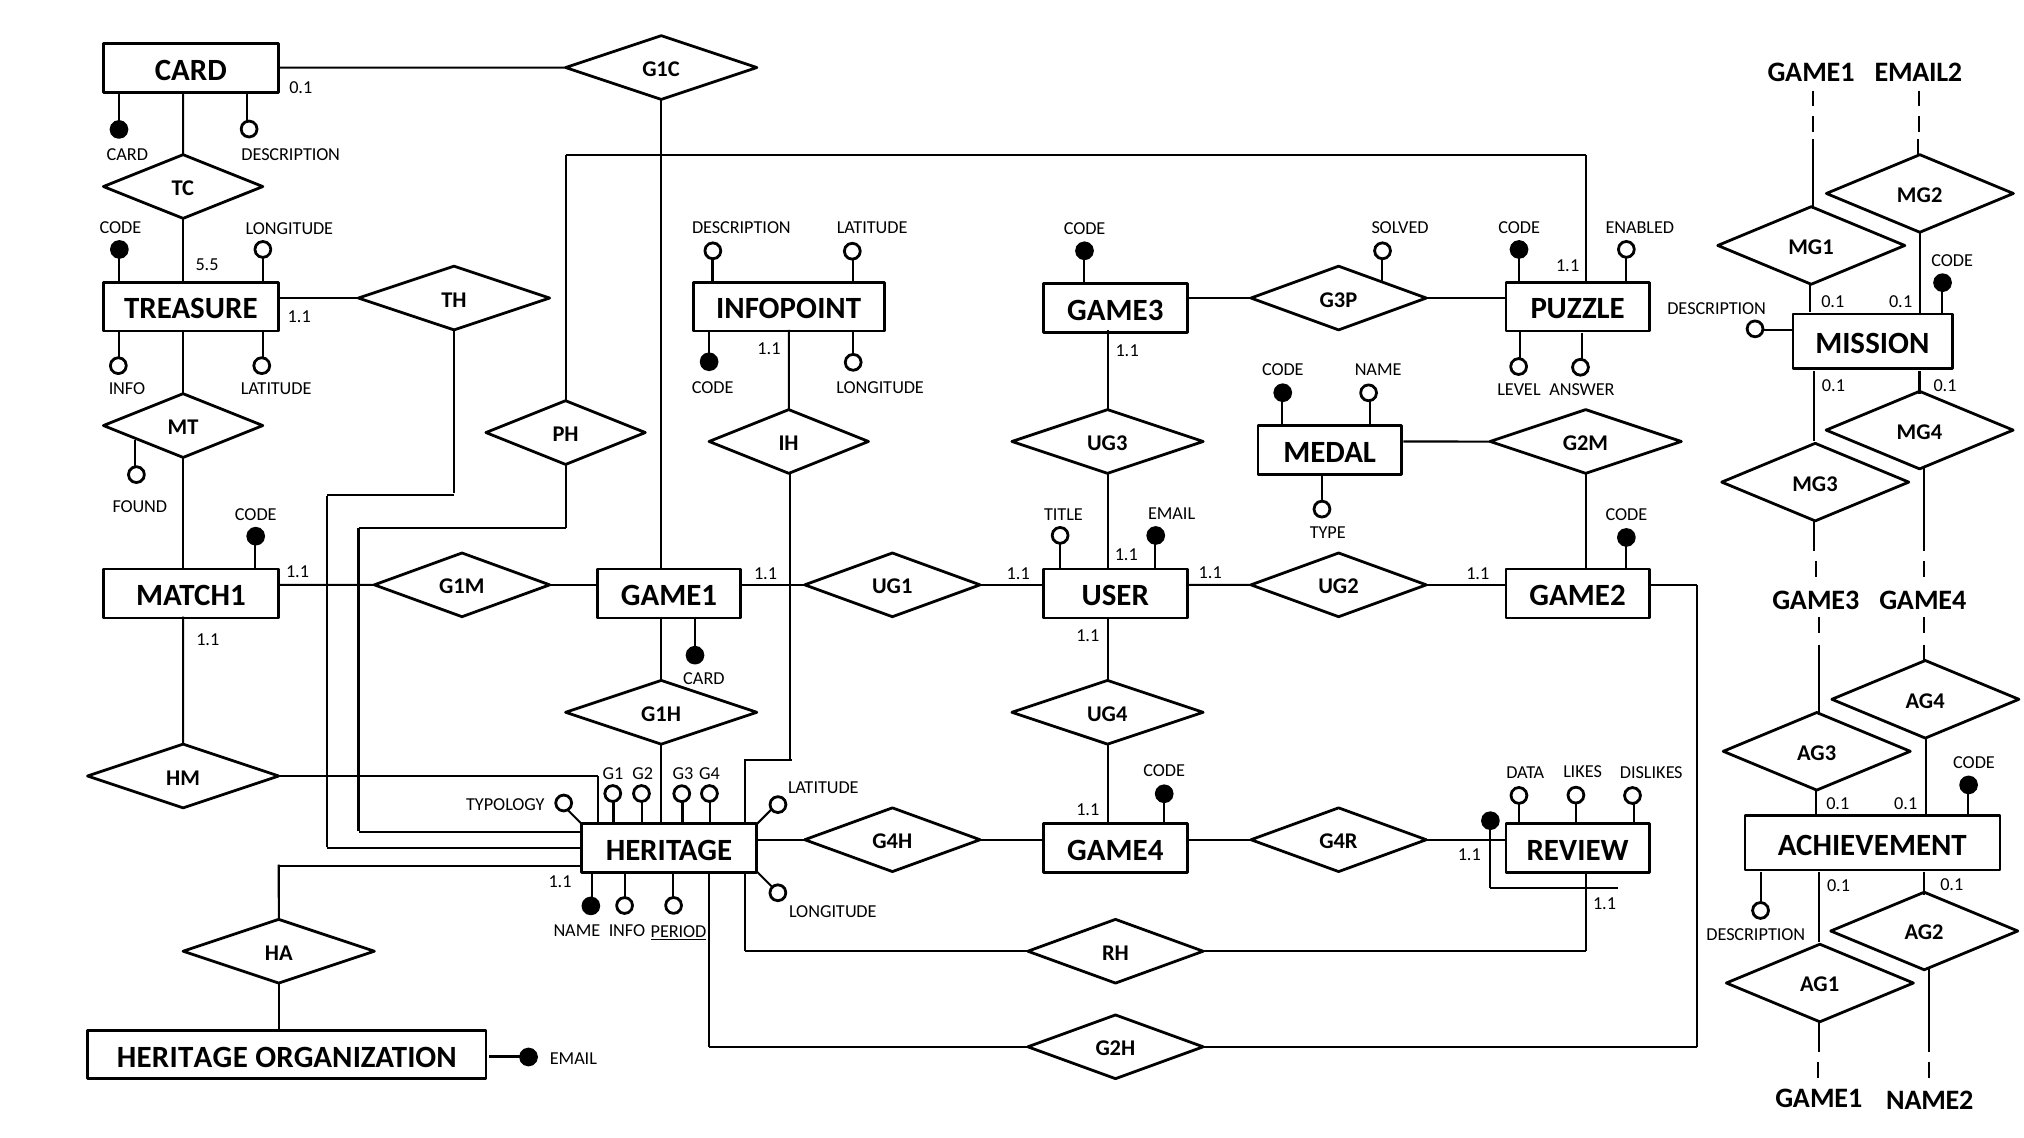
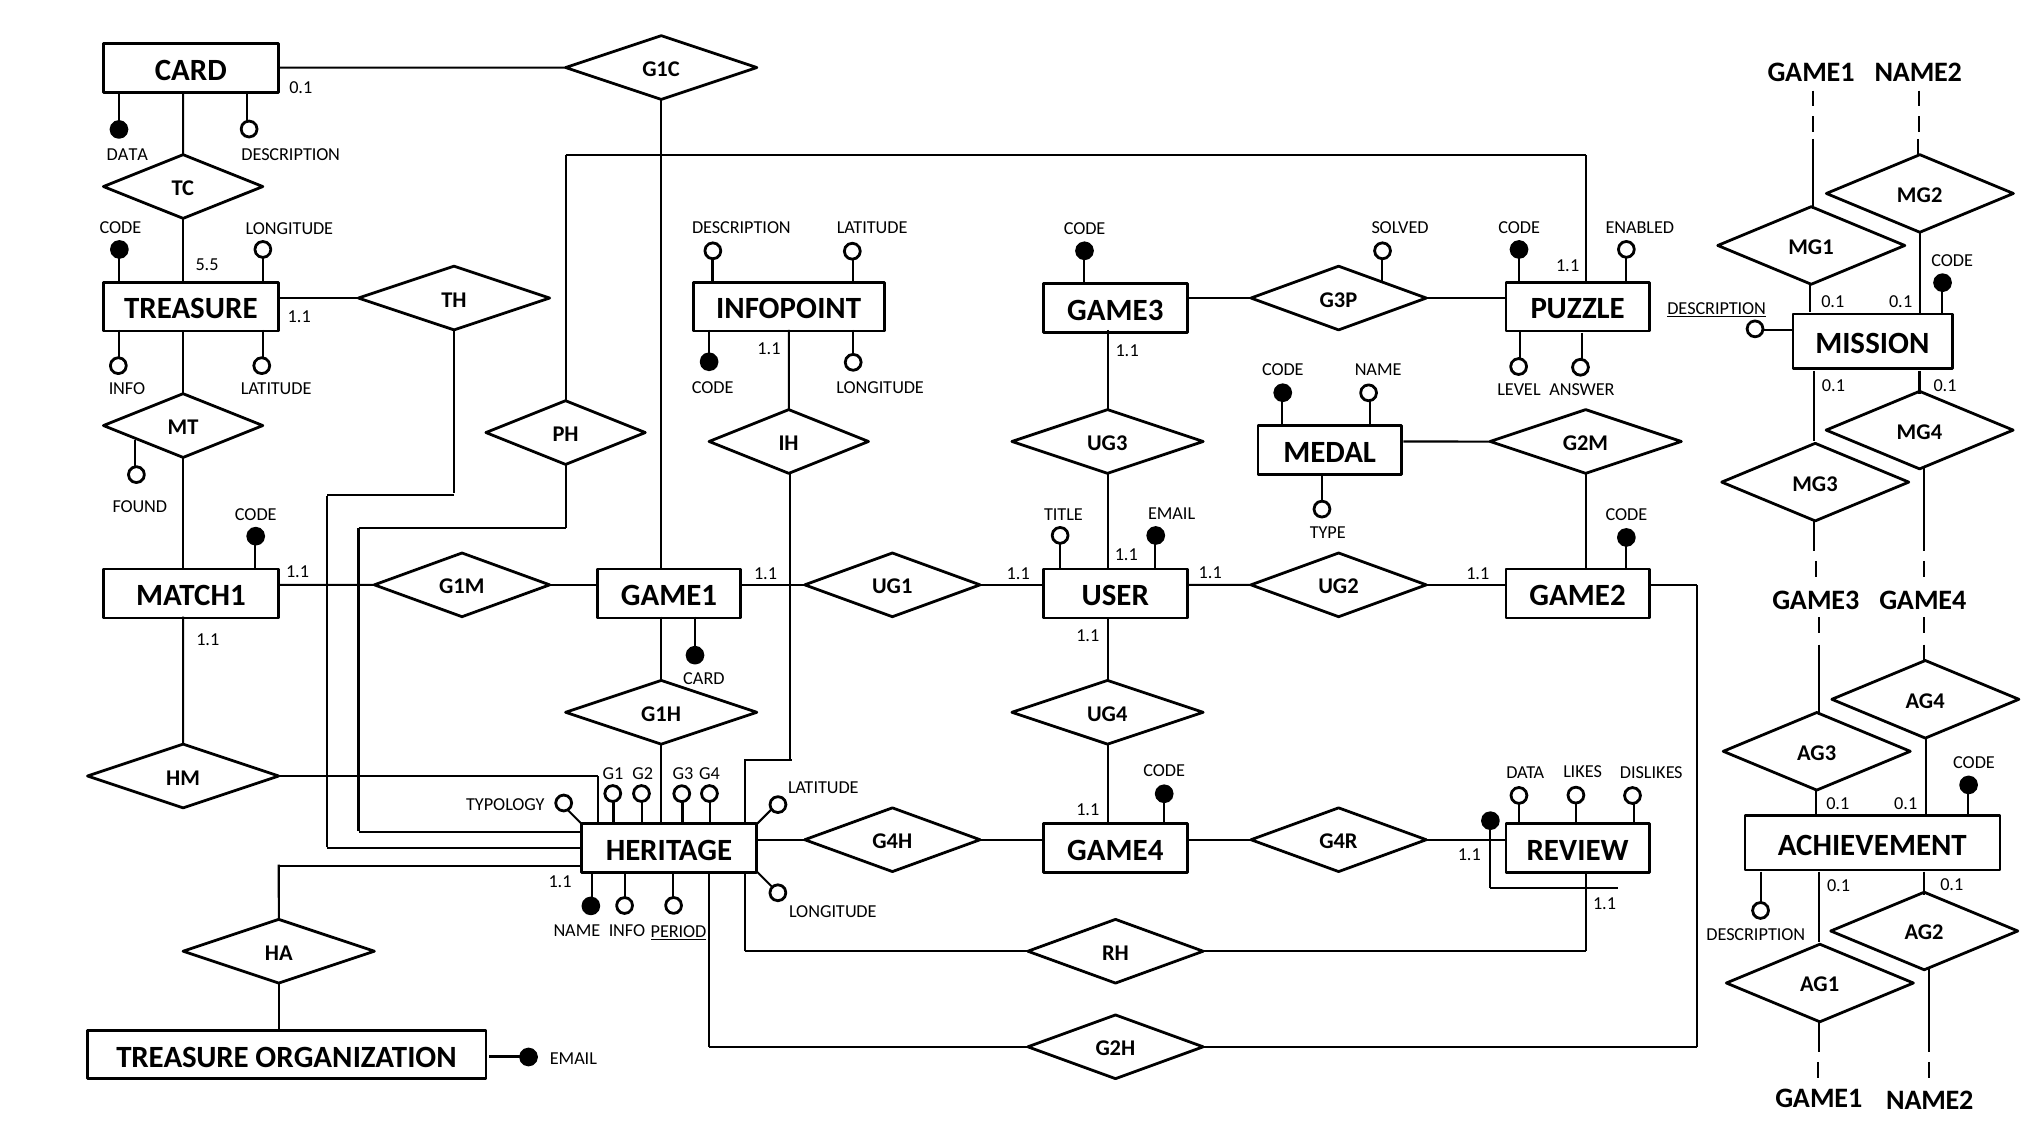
EMAIL2: EMAIL2 -> NAME2 (1918, 72)
CARD: CARD -> DATA (127, 154)
DESCRIPTION underline: none -> present (1717, 309)
HERITAGE: HERITAGE -> TREASURE (183, 1057)
